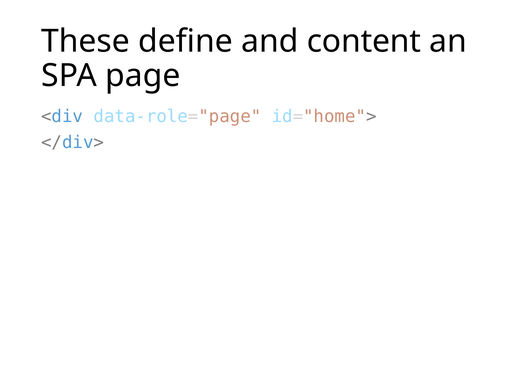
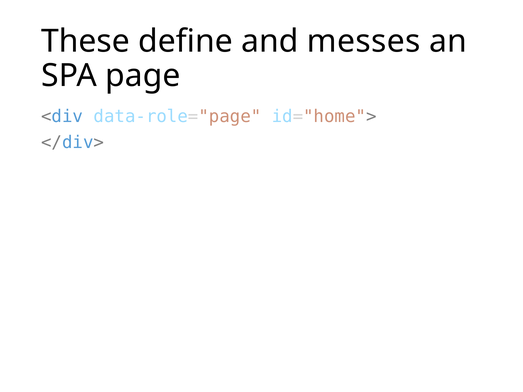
content: content -> messes (364, 41)
